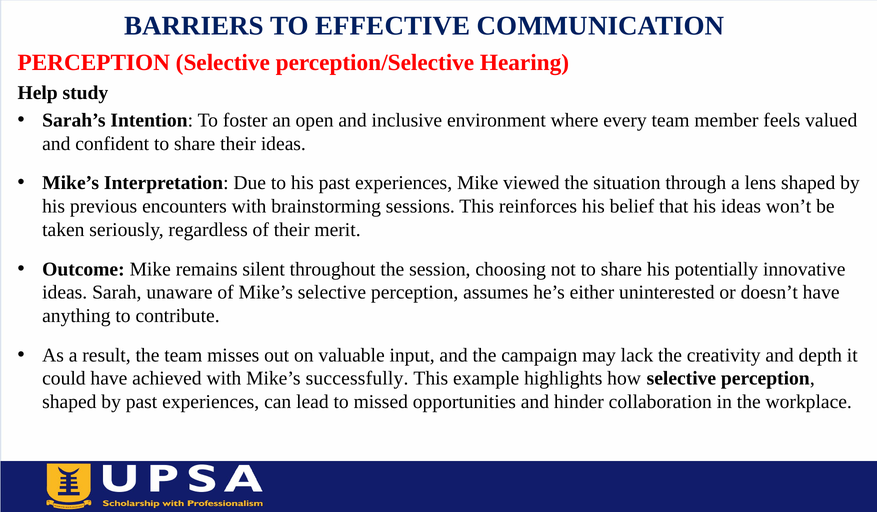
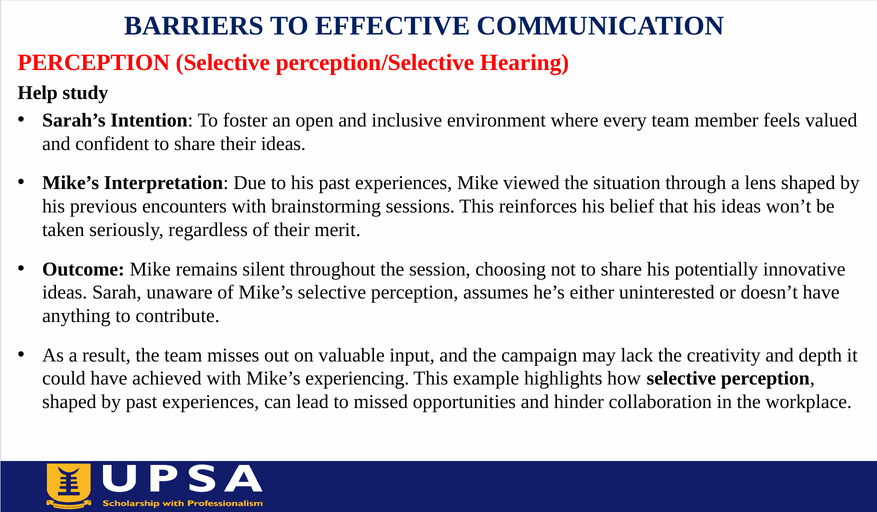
successfully: successfully -> experiencing (357, 379)
